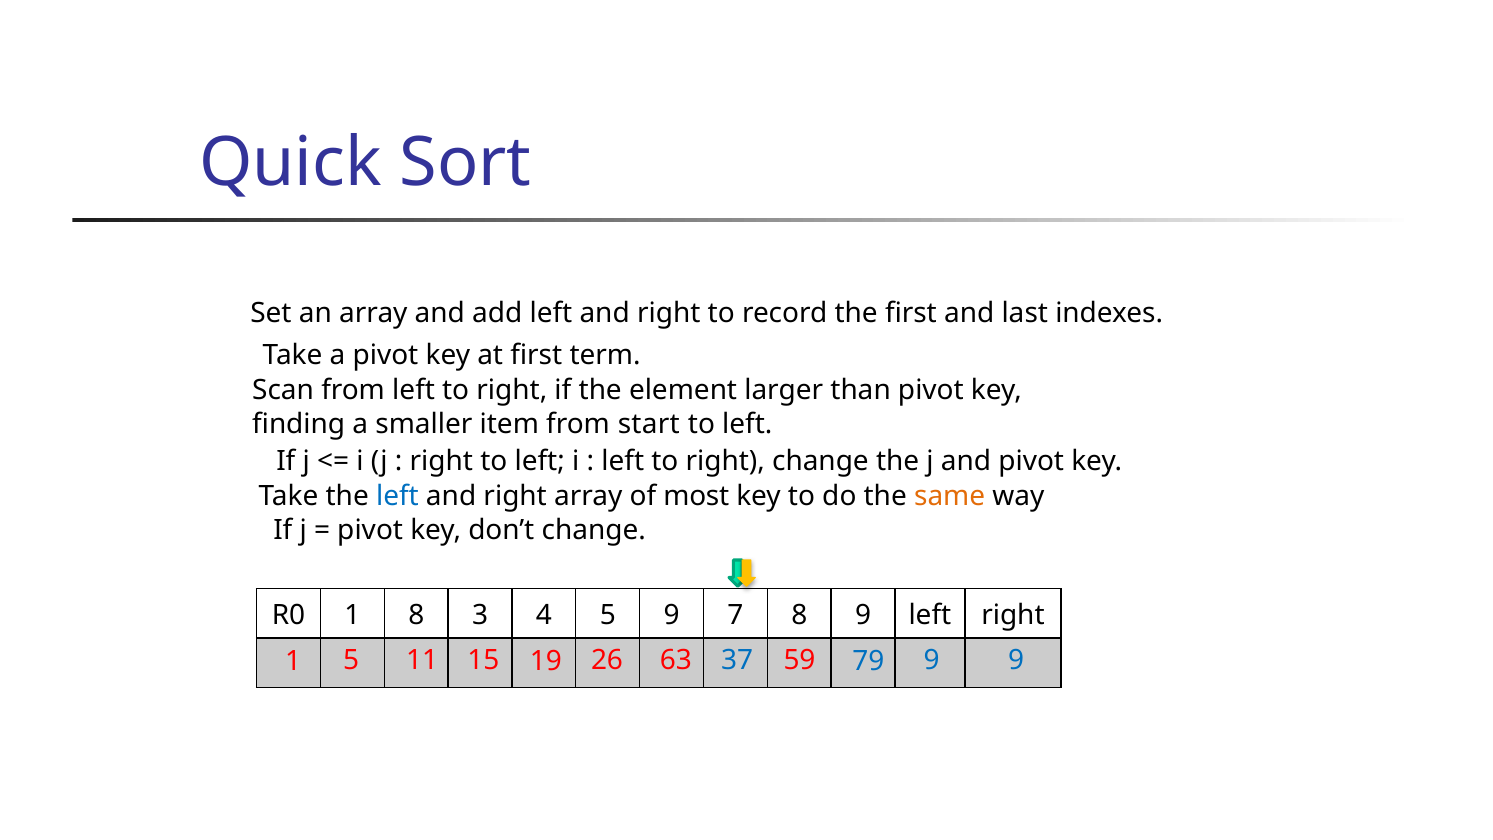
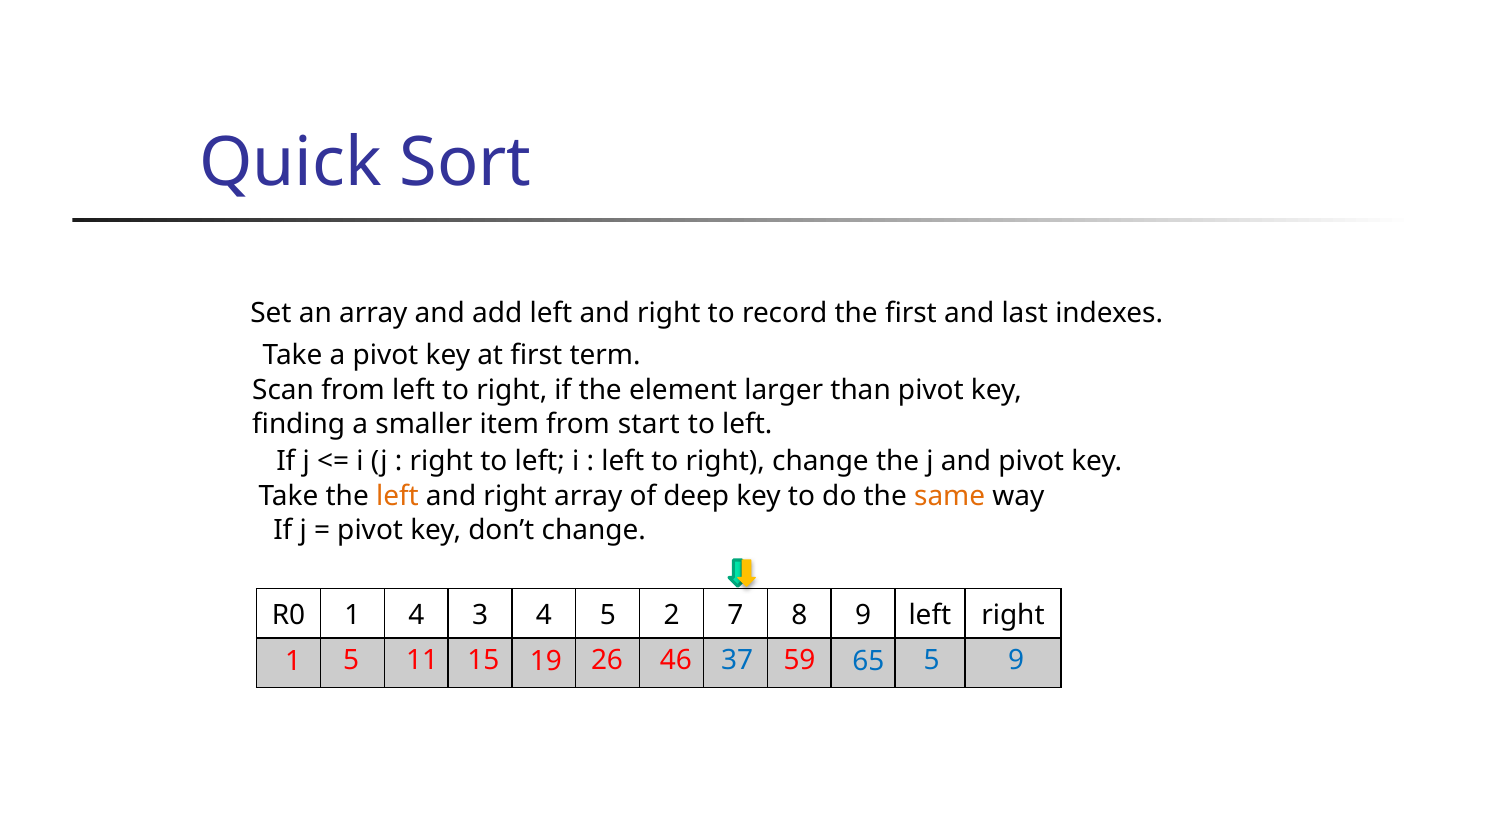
left colour: blue -> orange (397, 497)
most: most -> deep (696, 497)
1 8: 8 -> 4 (416, 615)
5 9: 9 -> 2 (672, 615)
63: 63 -> 46 (676, 660)
79: 79 -> 65 (868, 661)
19 9: 9 -> 5 (932, 660)
